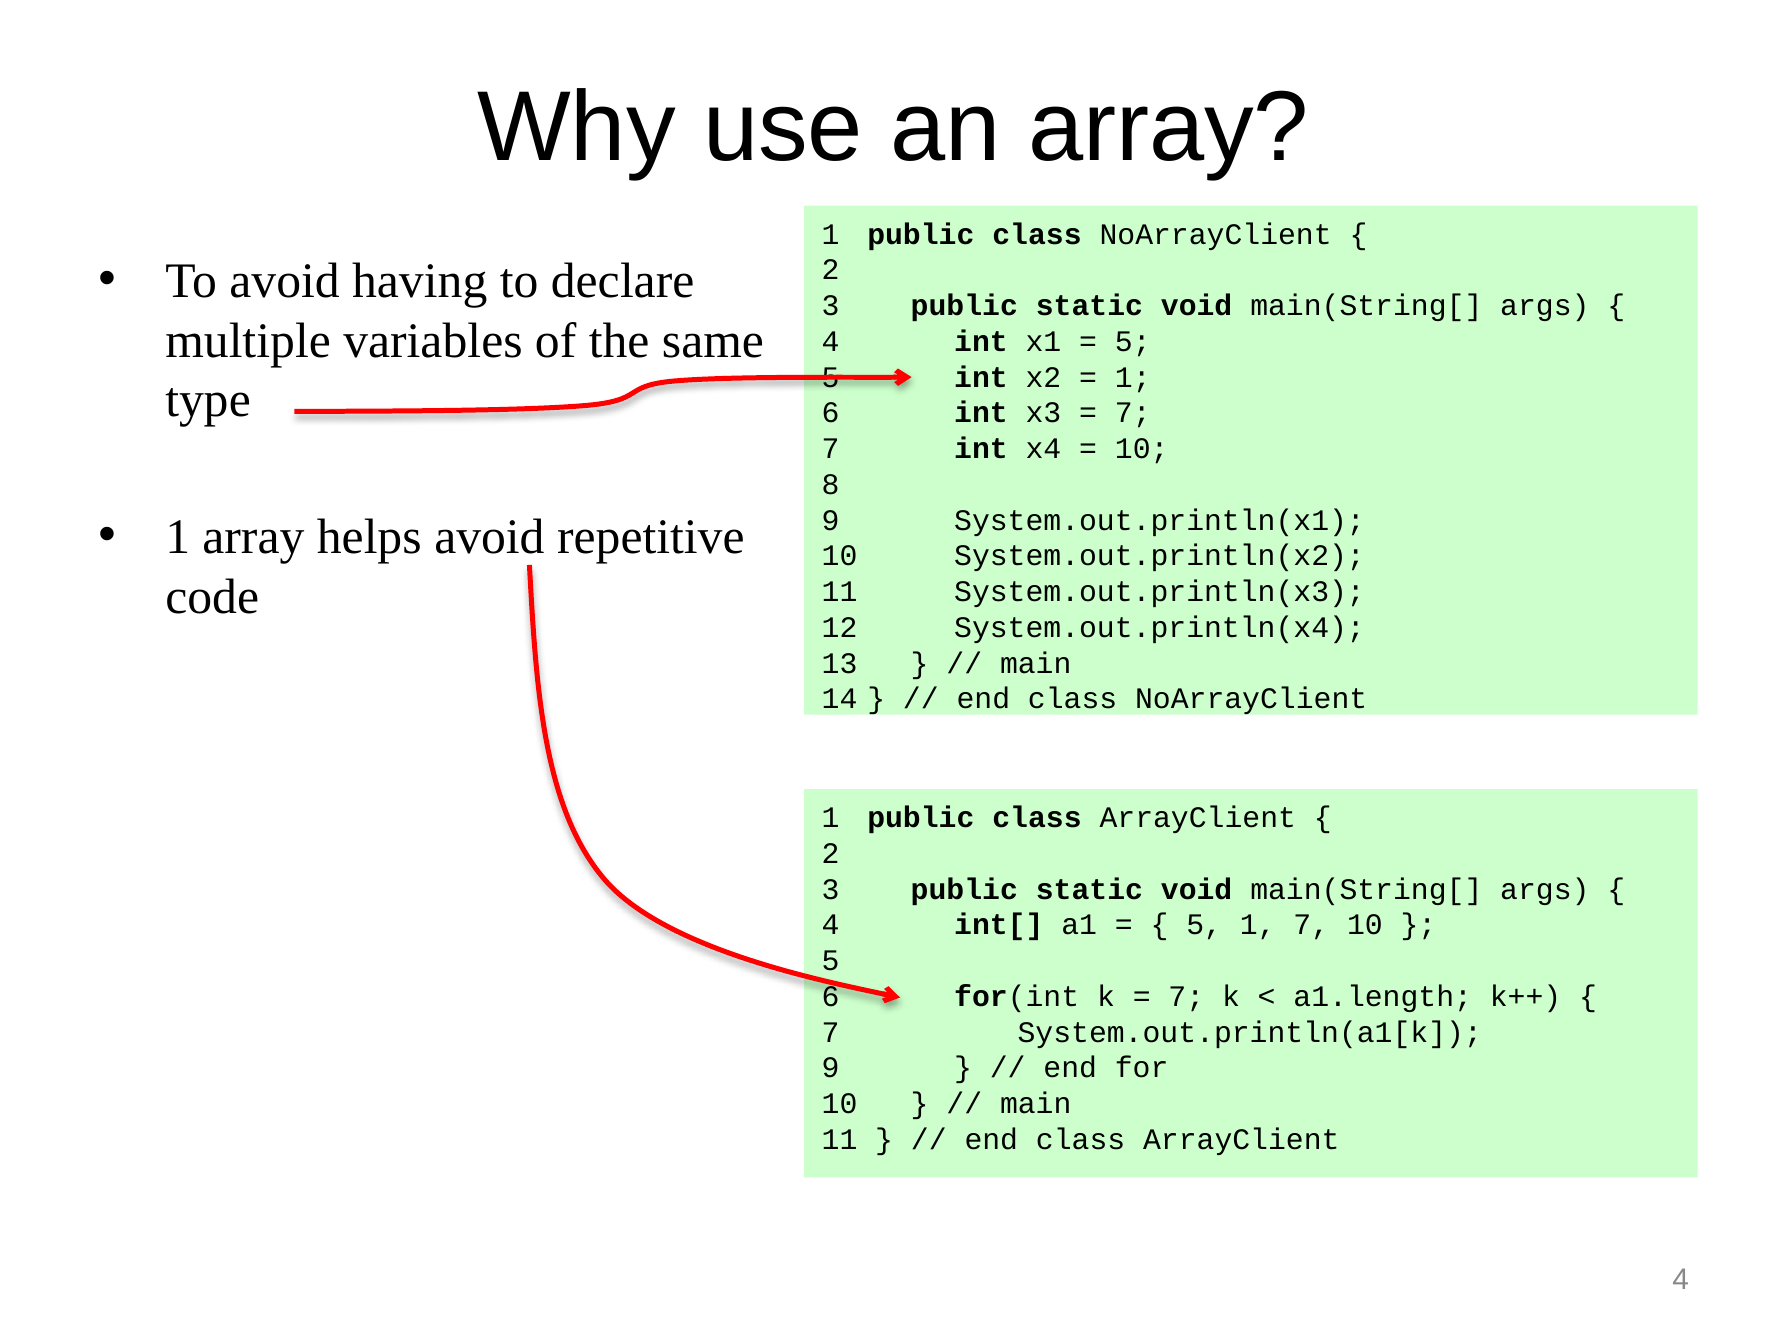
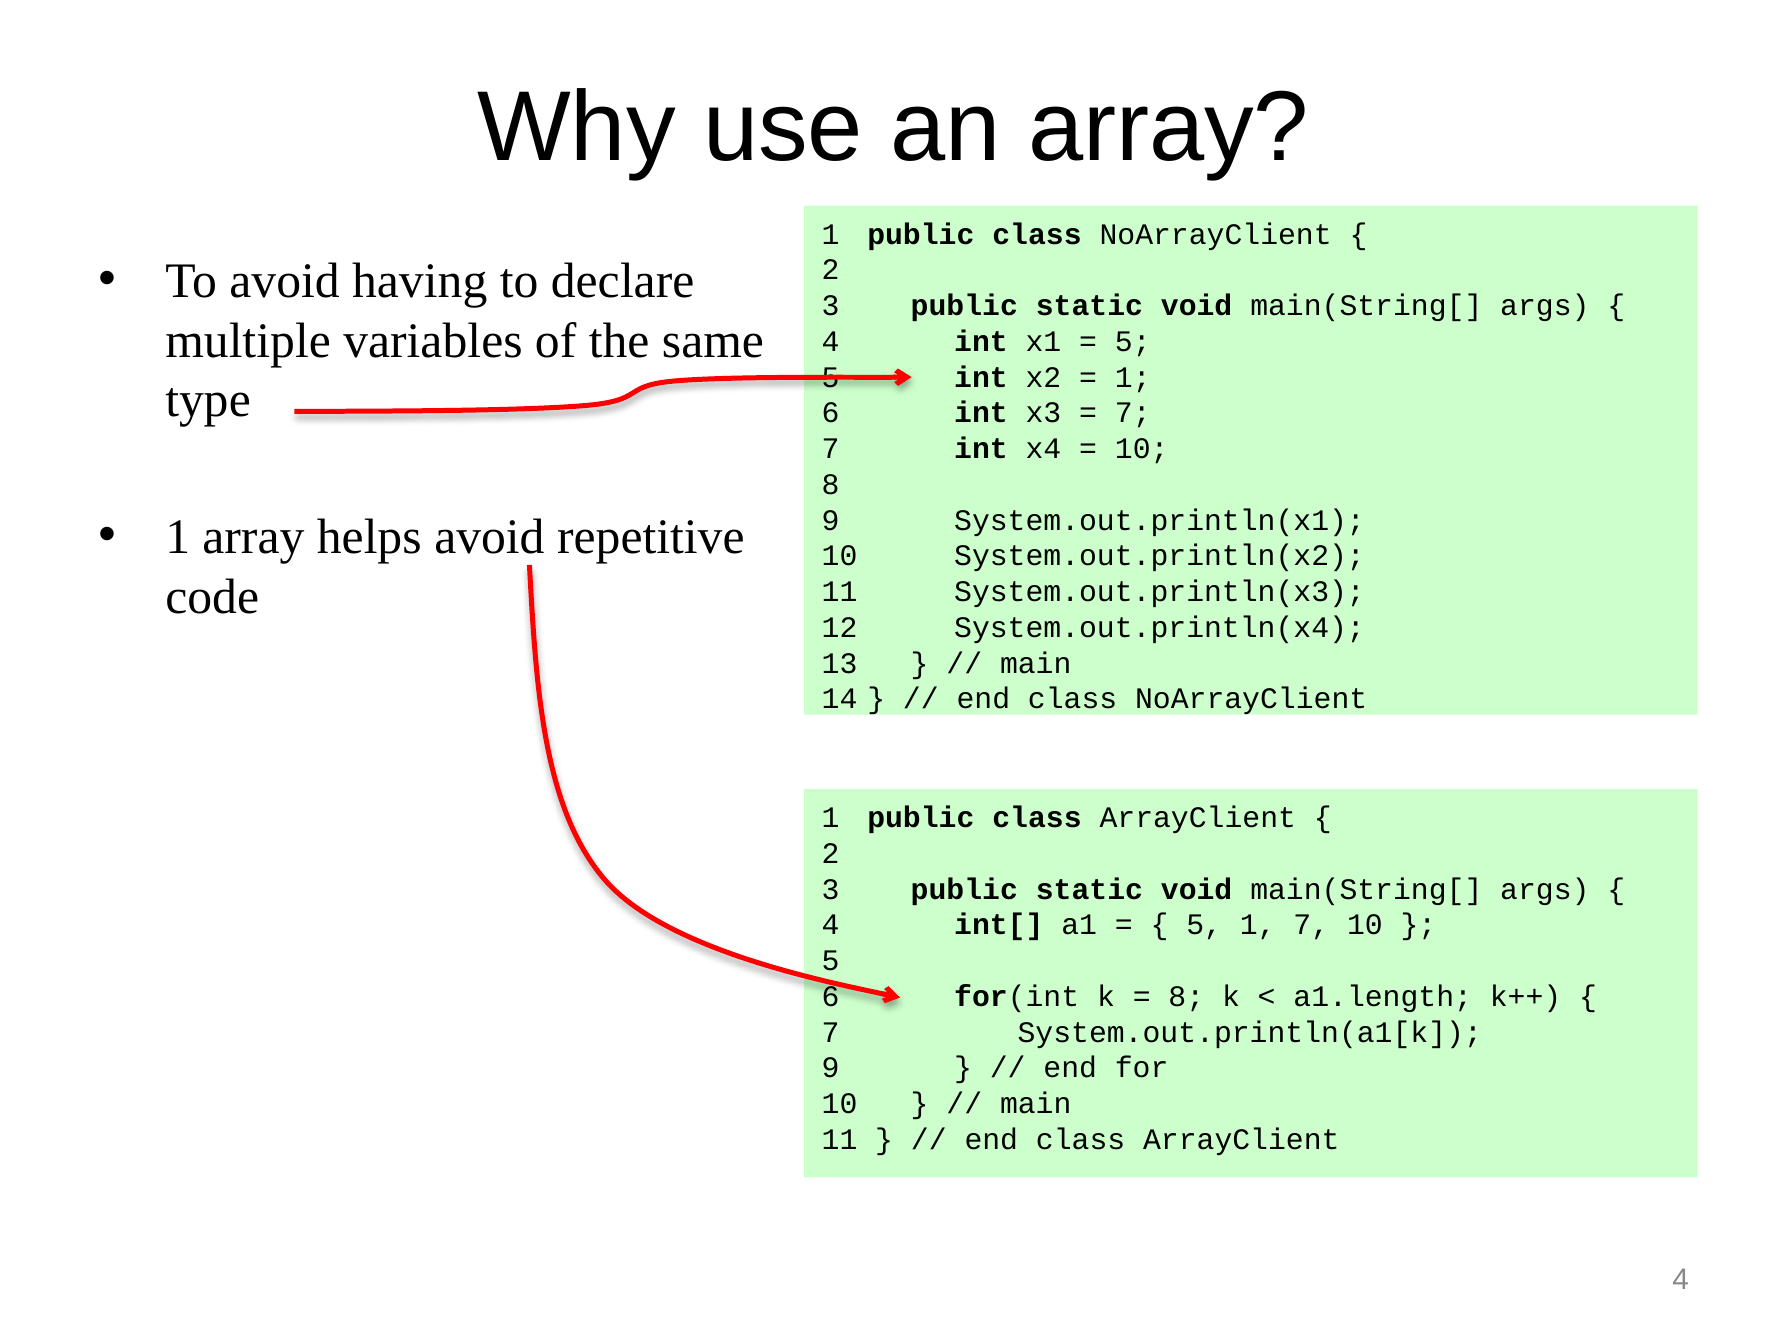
7: 7 -> 8 (1186, 997)
